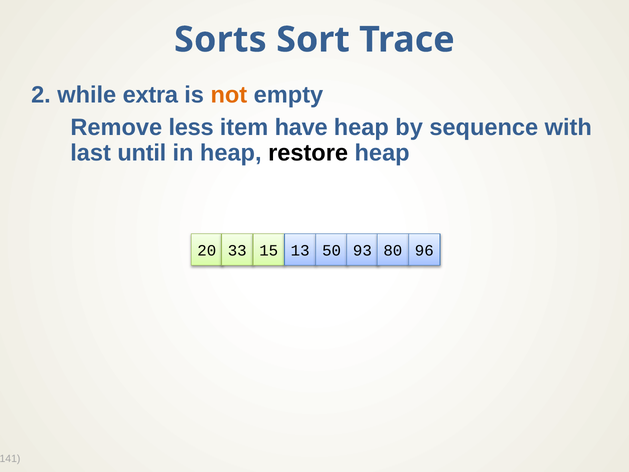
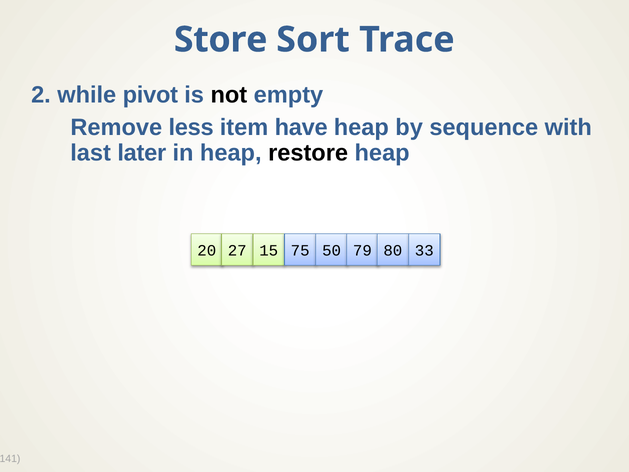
Sorts: Sorts -> Store (221, 40)
extra: extra -> pivot (150, 95)
not colour: orange -> black (229, 95)
until: until -> later (142, 153)
33: 33 -> 27 (237, 250)
13: 13 -> 75 (300, 250)
93: 93 -> 79 (362, 250)
96: 96 -> 33 (424, 250)
